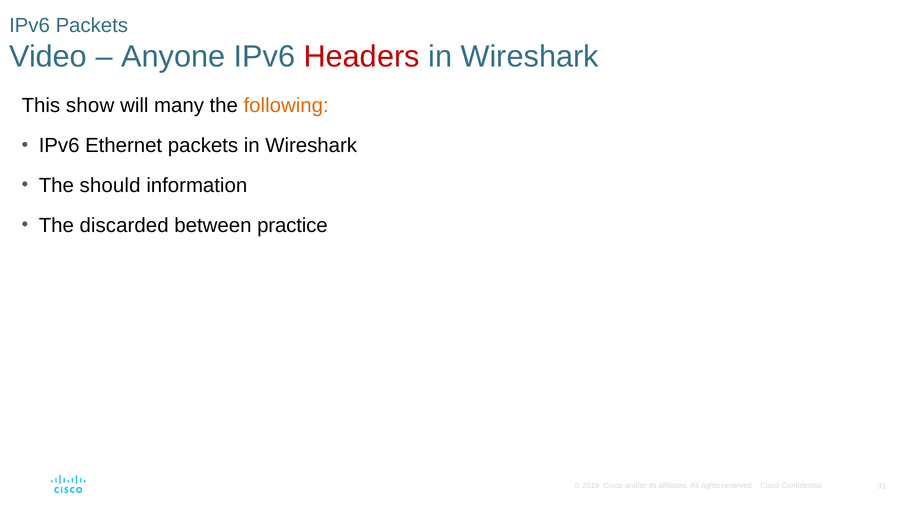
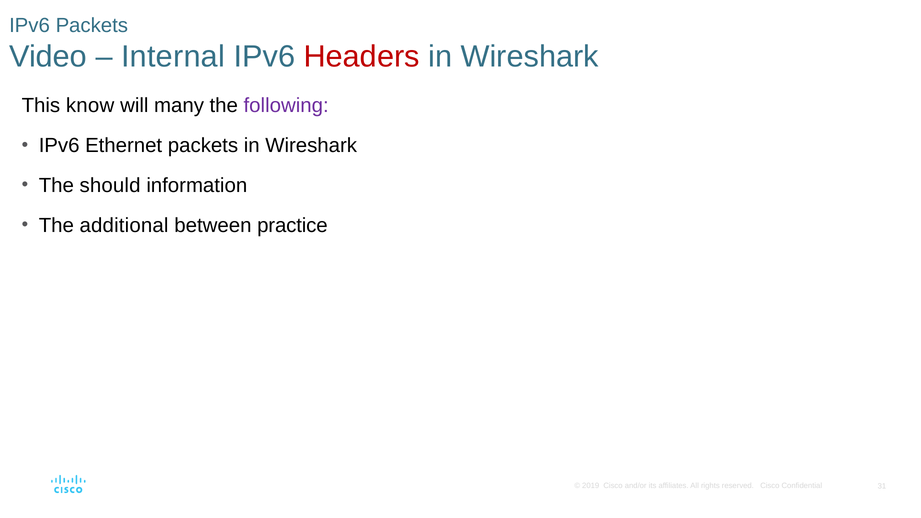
Anyone: Anyone -> Internal (173, 57)
show: show -> know (90, 106)
following colour: orange -> purple (286, 106)
discarded: discarded -> additional (124, 225)
